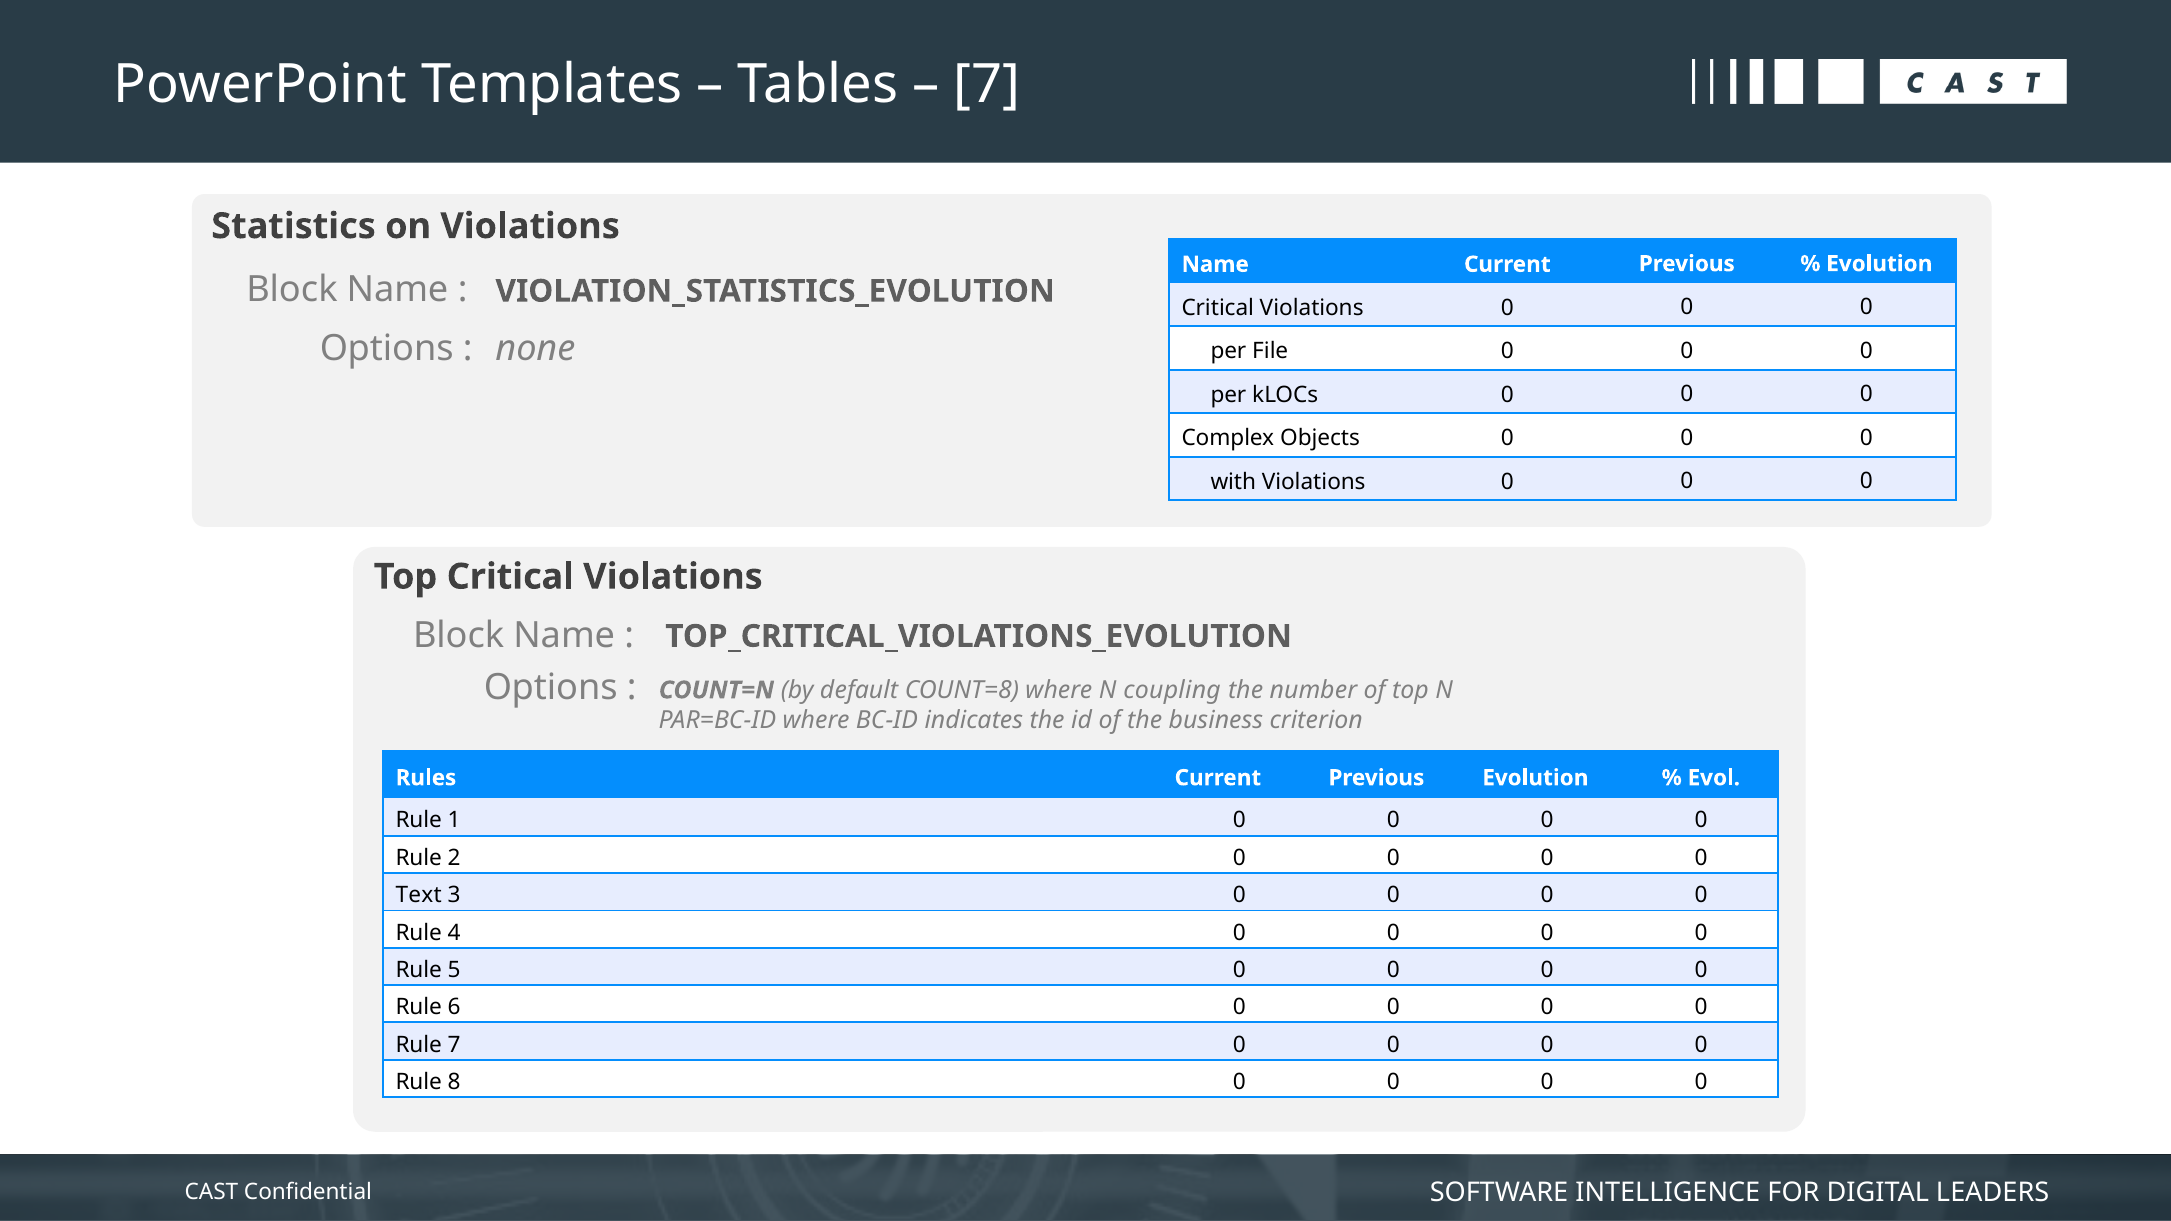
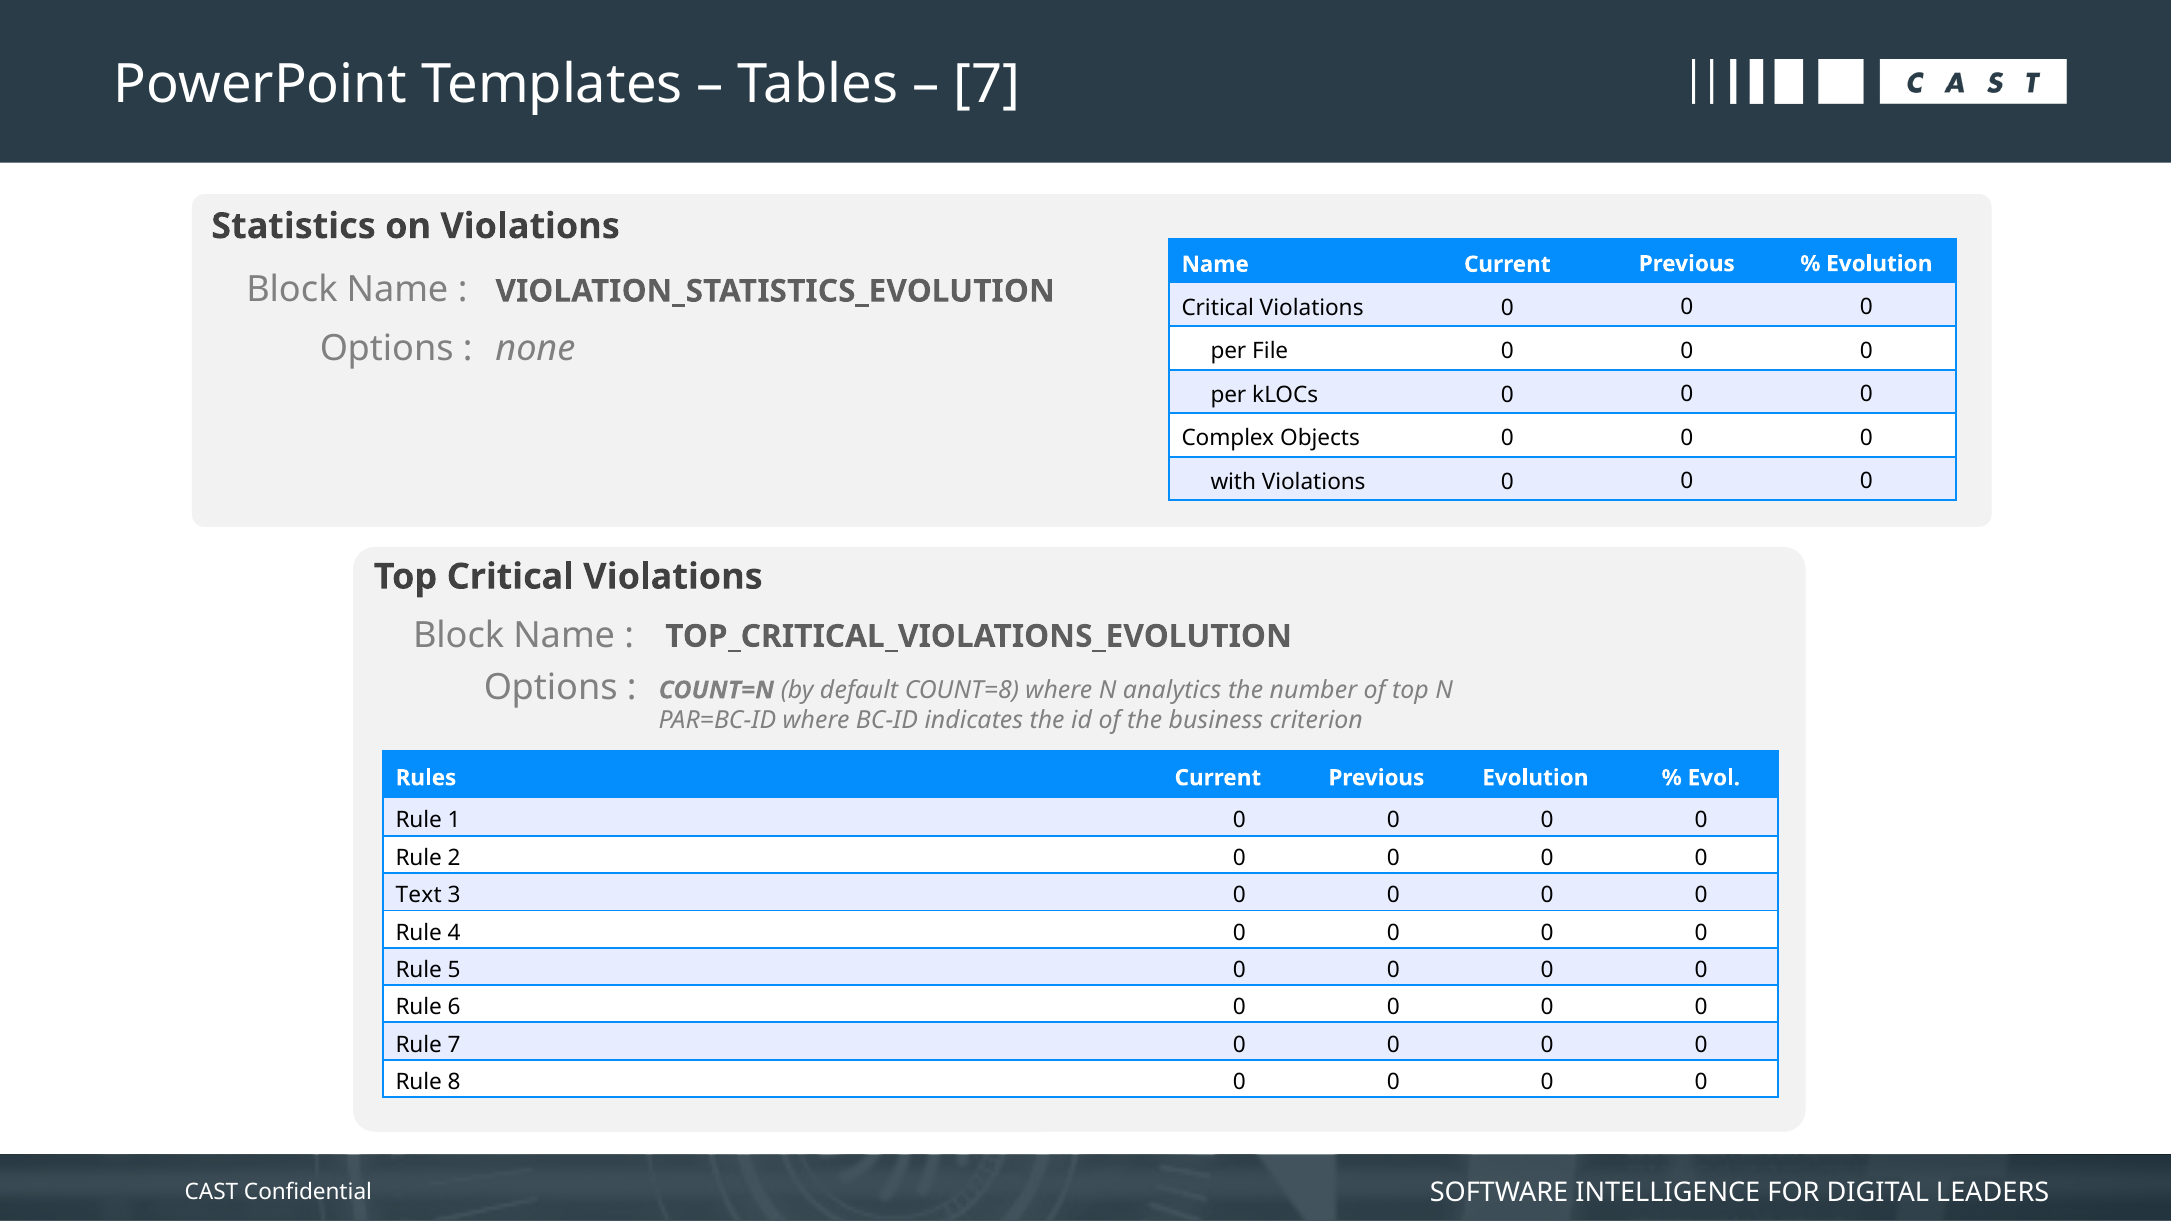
coupling: coupling -> analytics (1172, 690)
